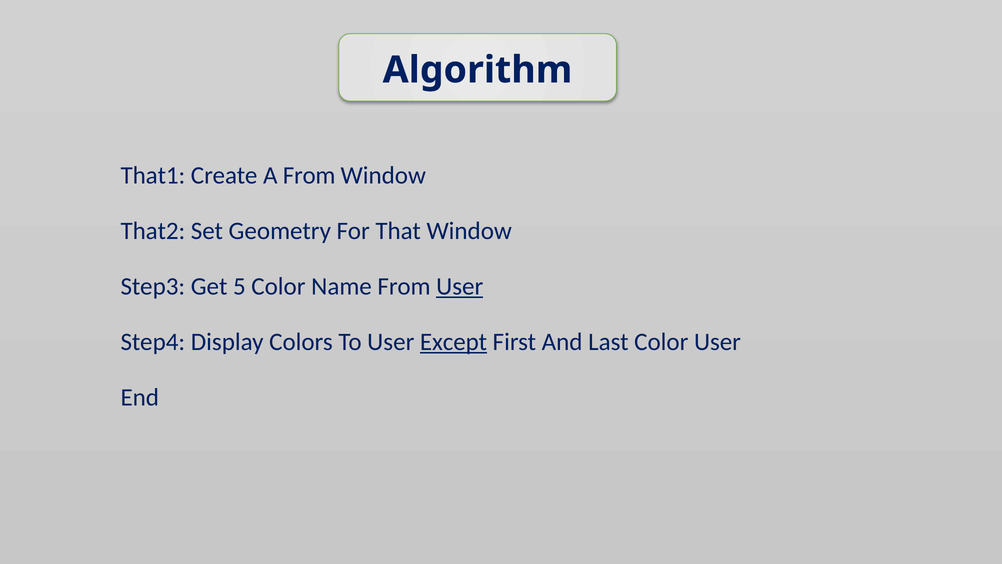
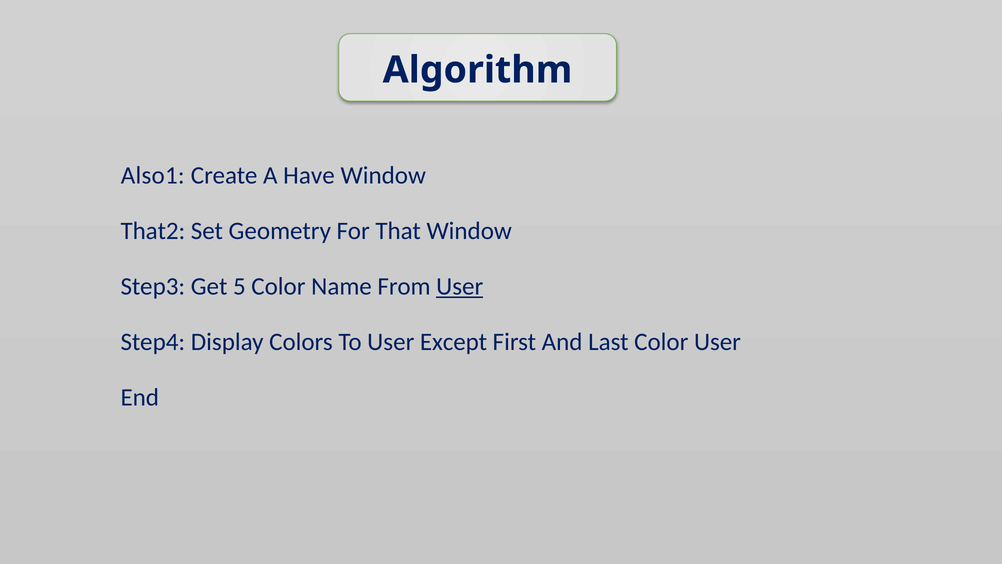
That1: That1 -> Also1 (153, 175)
A From: From -> Have (309, 175)
Except underline: present -> none (454, 342)
